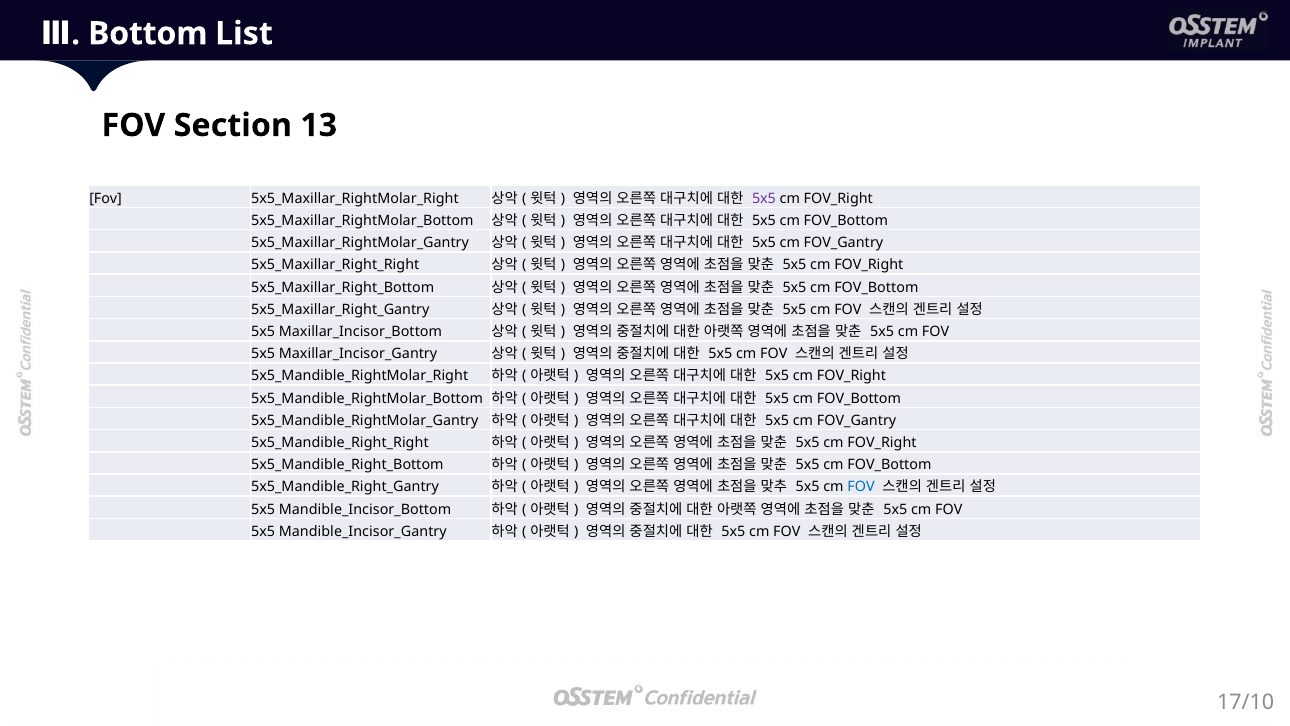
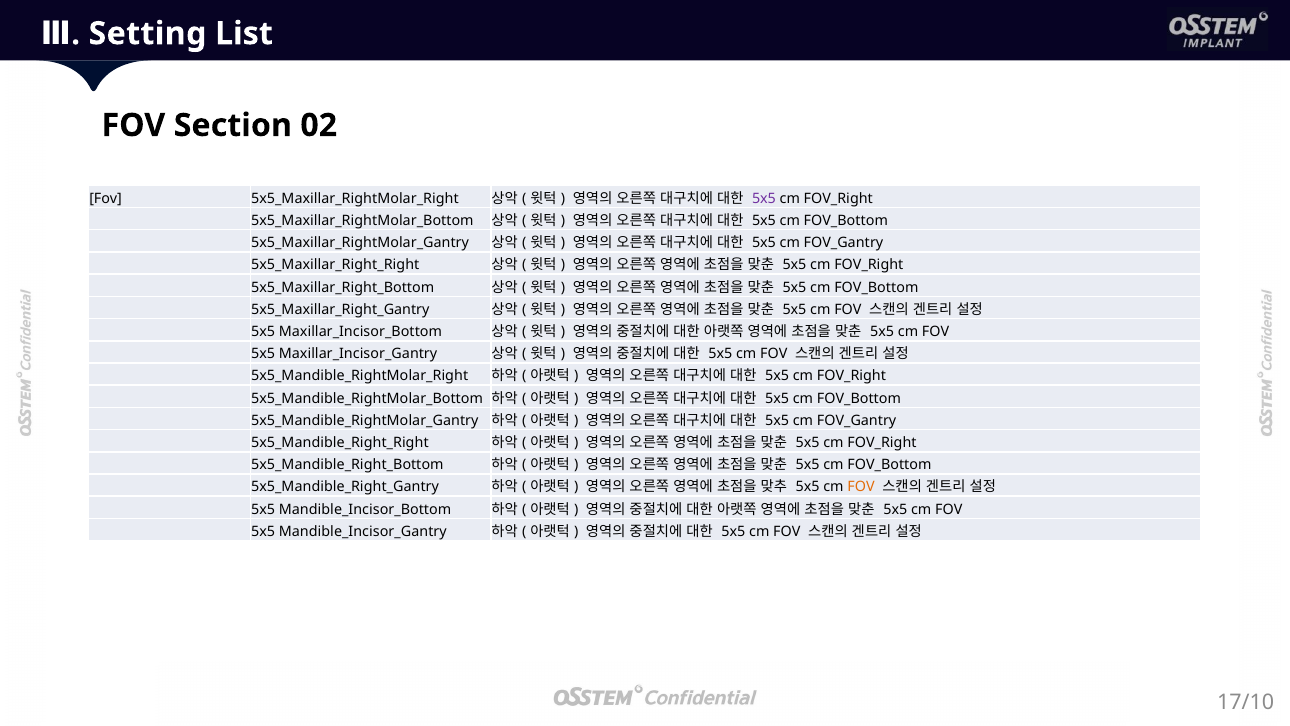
Bottom: Bottom -> Setting (147, 34)
13: 13 -> 02 (319, 125)
FOV colour: blue -> orange (861, 487)
